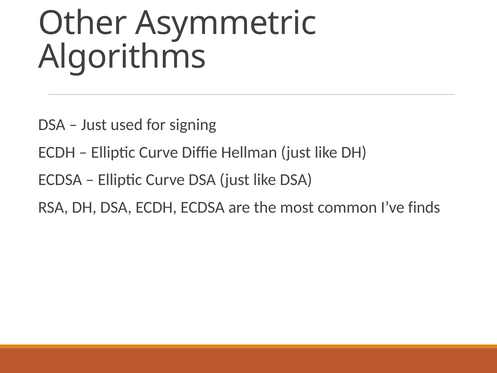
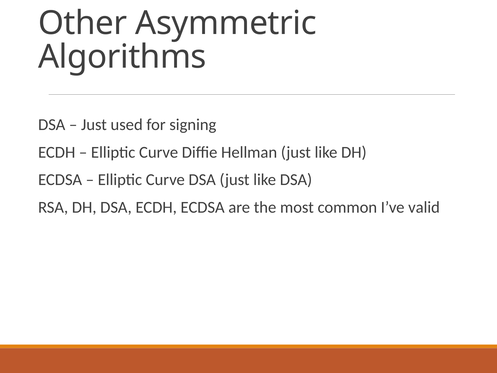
finds: finds -> valid (424, 207)
